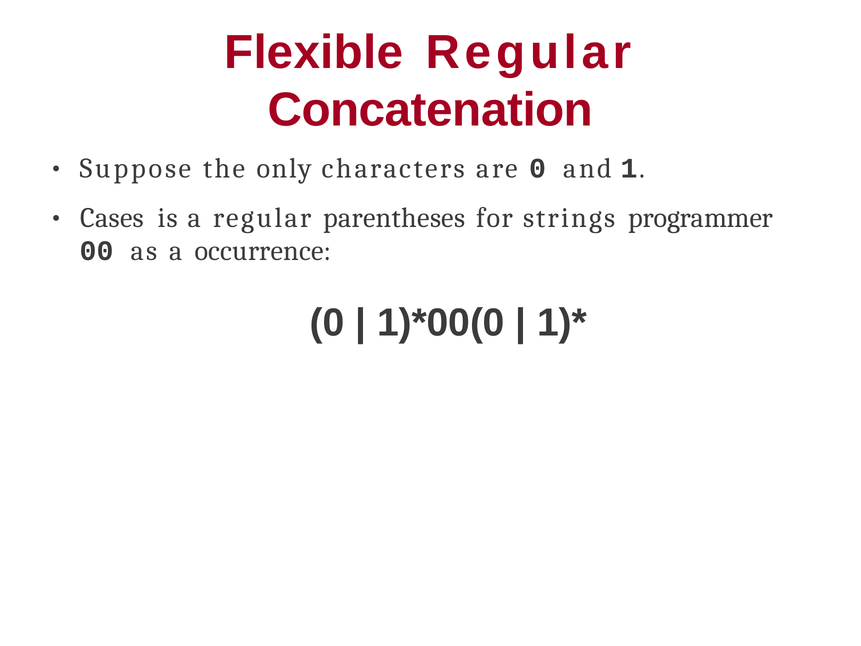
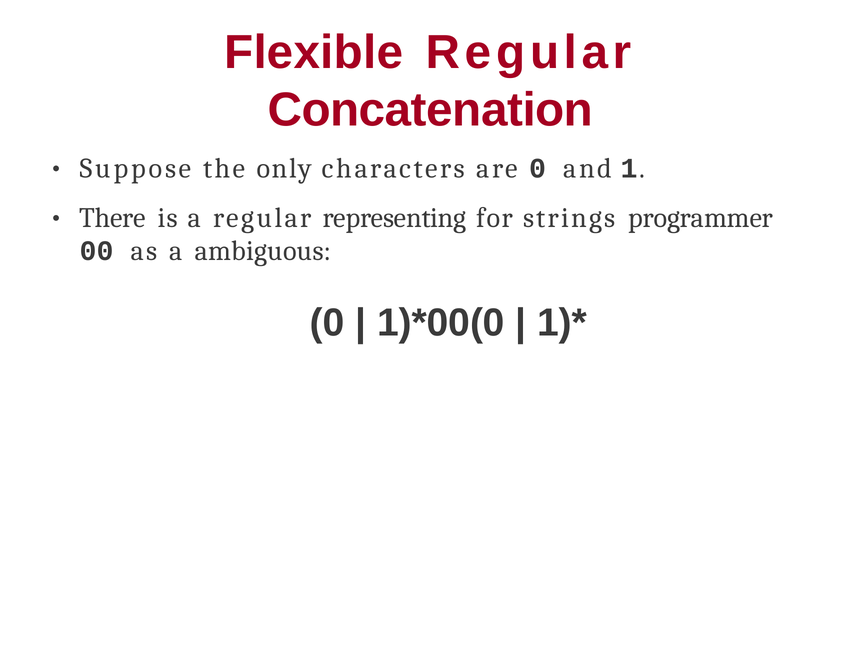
Cases: Cases -> There (113, 218)
parentheses: parentheses -> representing (394, 218)
occurrence: occurrence -> ambiguous (263, 251)
